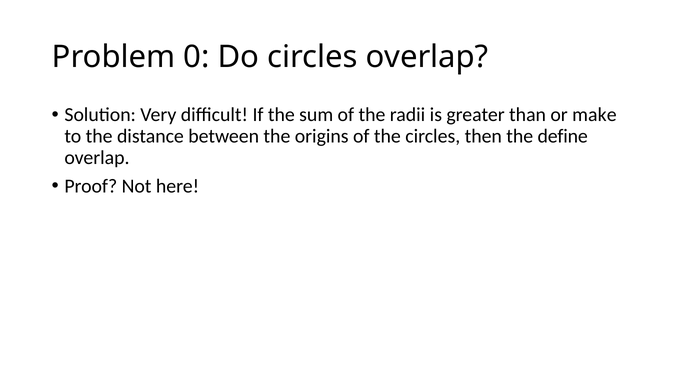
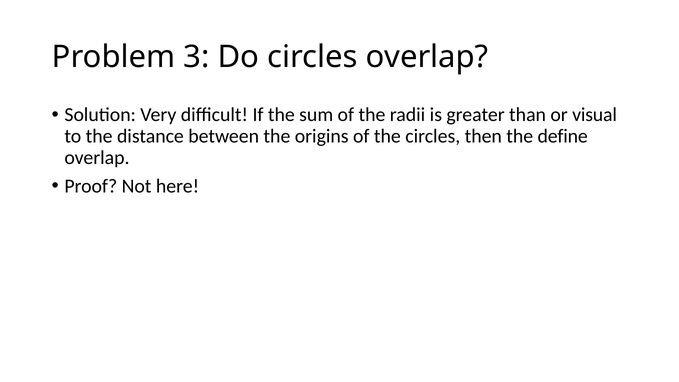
0: 0 -> 3 (197, 57)
make: make -> visual (595, 115)
